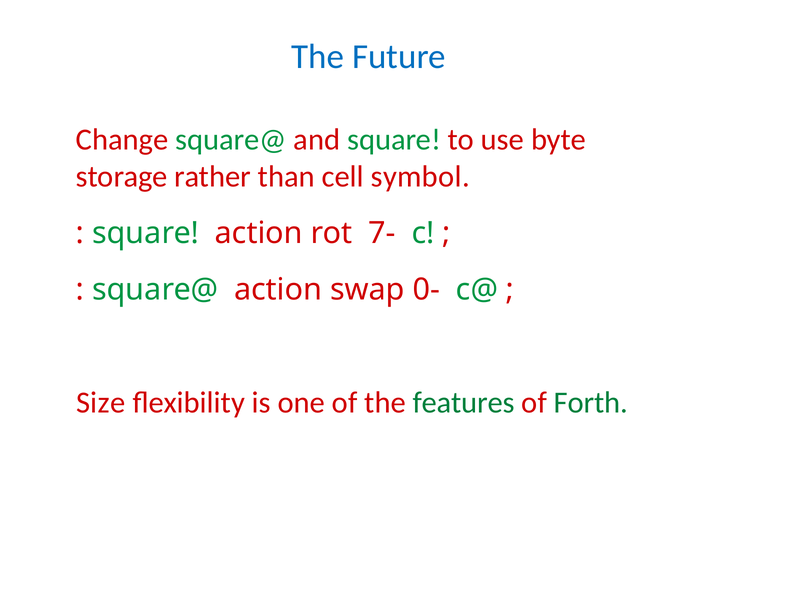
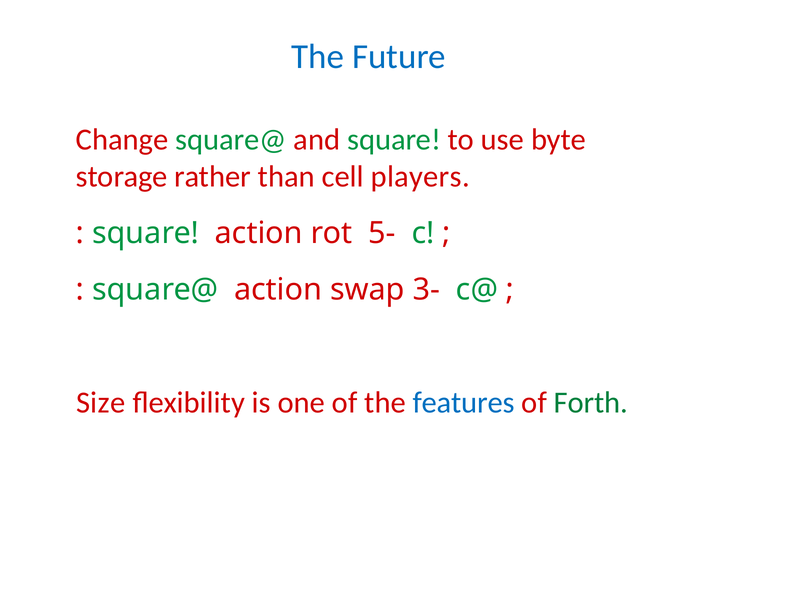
symbol: symbol -> players (420, 176)
7-: 7- -> 5- (382, 233)
0-: 0- -> 3- (426, 289)
features colour: green -> blue (464, 402)
